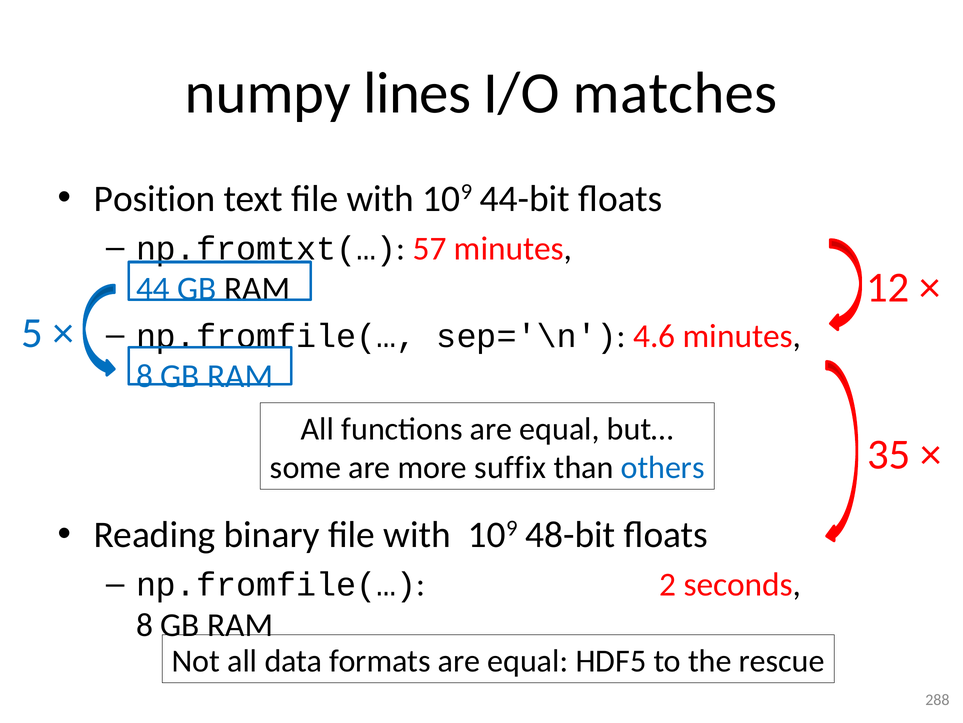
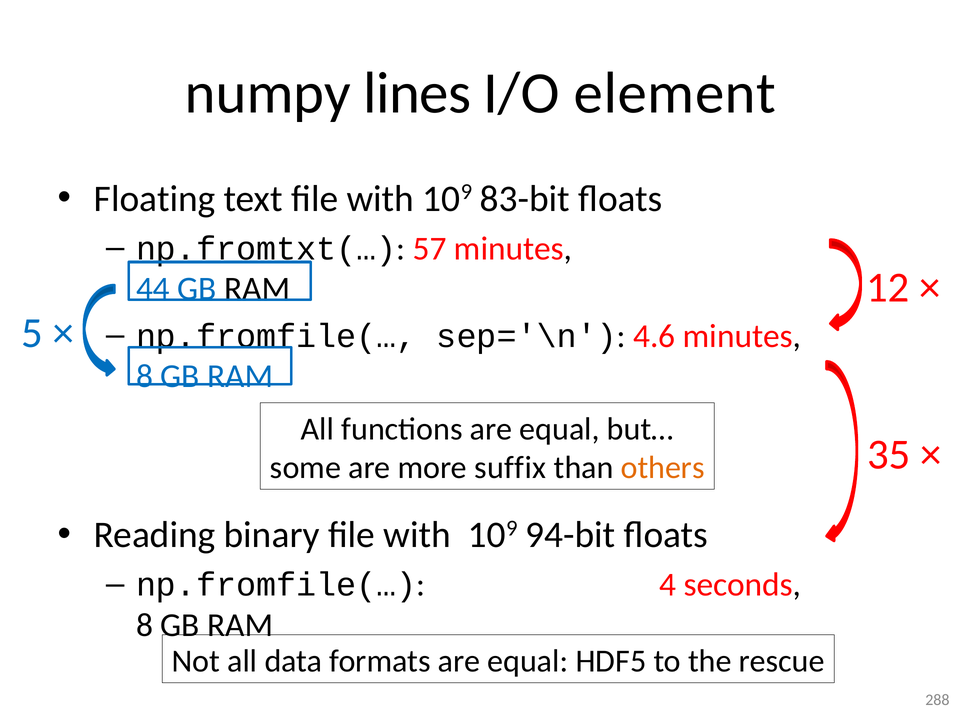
matches: matches -> element (675, 93)
Position: Position -> Floating (155, 198)
44-bit: 44-bit -> 83-bit (525, 198)
others colour: blue -> orange (663, 467)
48-bit: 48-bit -> 94-bit (570, 535)
2: 2 -> 4 (668, 584)
